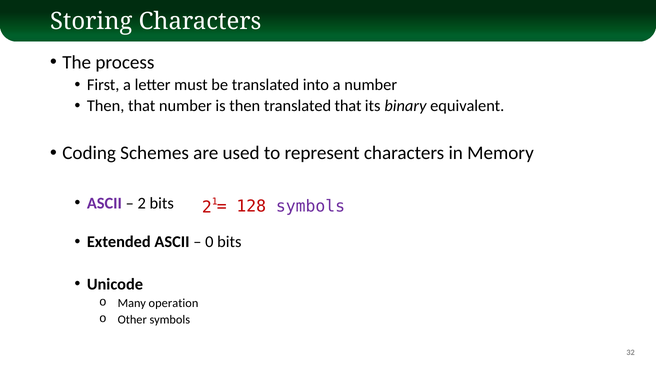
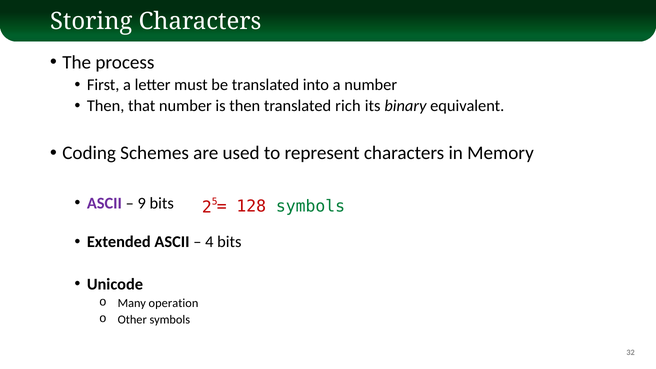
translated that: that -> rich (348, 106)
2: 2 -> 9 (142, 203)
symbols colour: purple -> green (311, 206)
1: 1 -> 5 (215, 202)
0: 0 -> 4 (209, 242)
